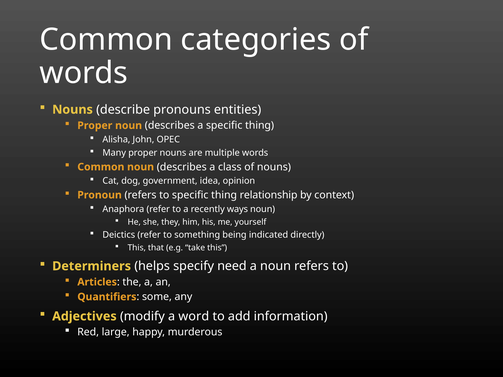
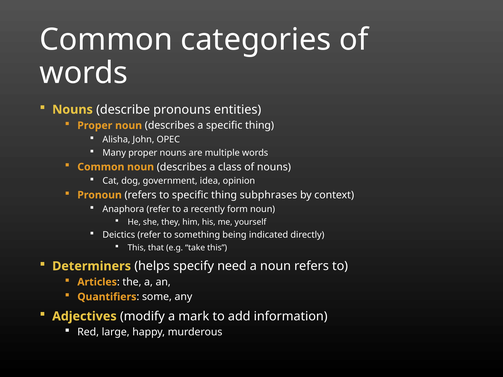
relationship: relationship -> subphrases (269, 195)
ways: ways -> form (237, 209)
word: word -> mark (194, 316)
